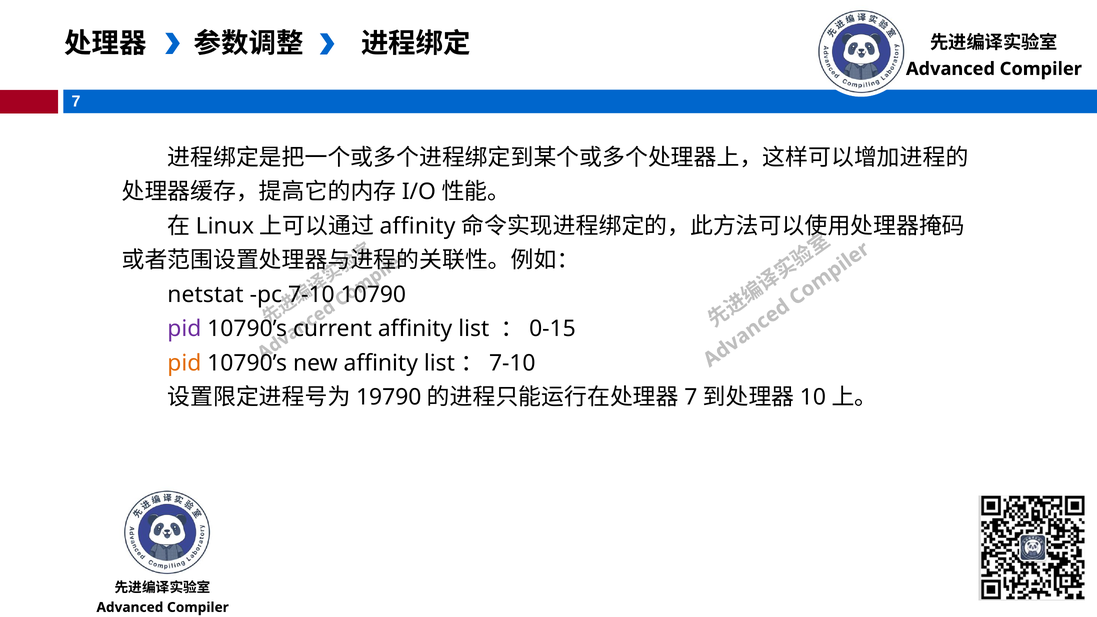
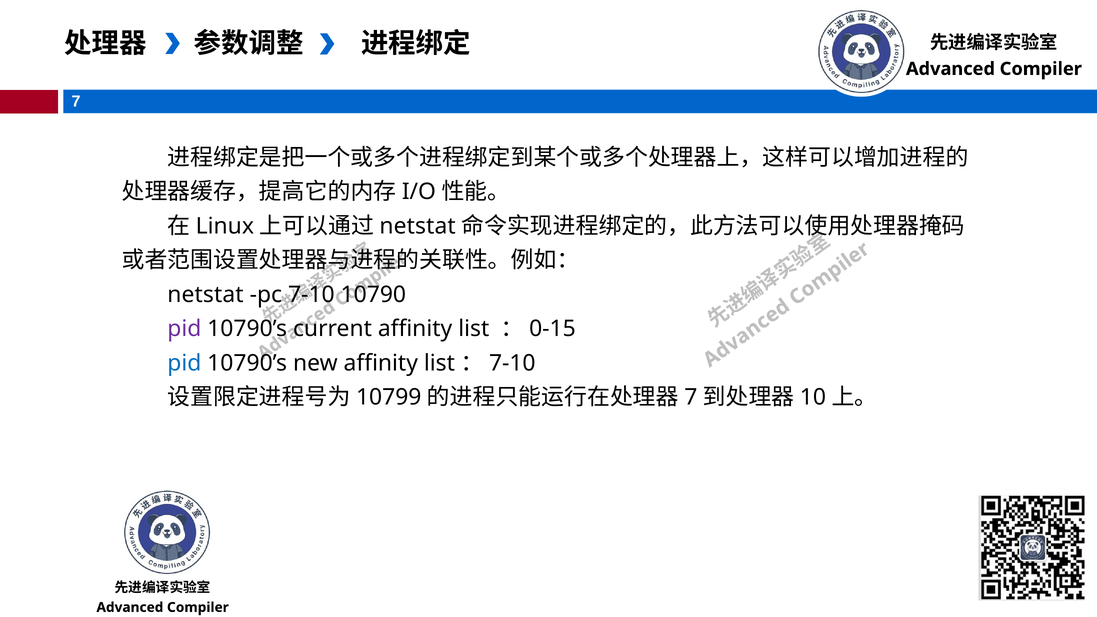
affinity: affinity -> netstat (418, 226)
pid colour: orange -> blue (184, 363)
19790: 19790 -> 10799 (389, 397)
